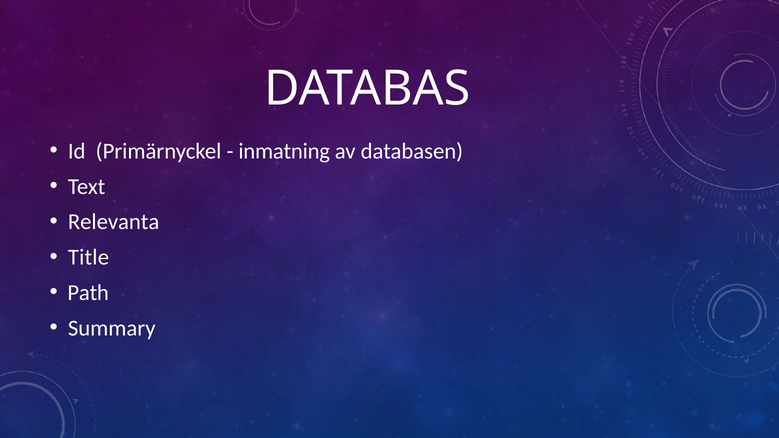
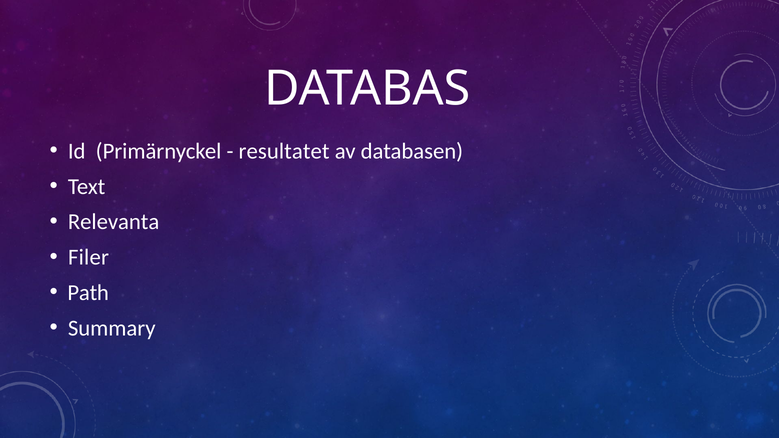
inmatning: inmatning -> resultatet (284, 151)
Title: Title -> Filer (88, 257)
